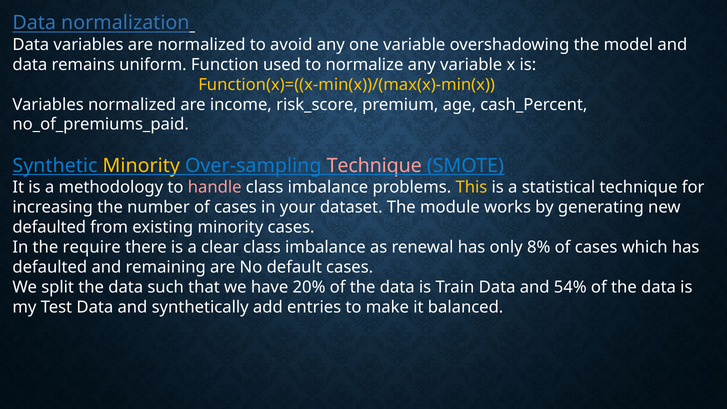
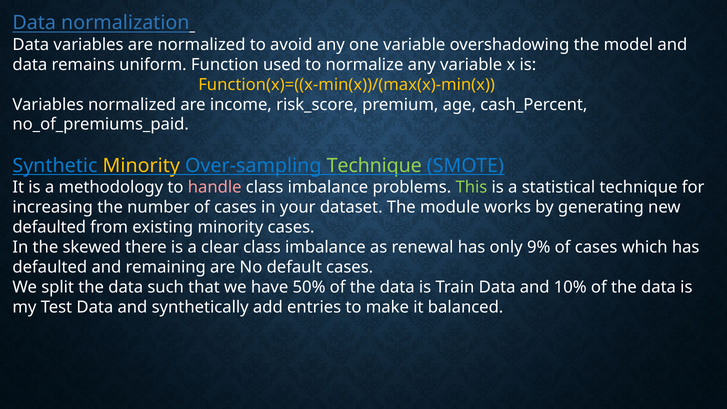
Technique colour: pink -> light green (374, 166)
This colour: yellow -> light green (471, 187)
require: require -> skewed (92, 247)
8%: 8% -> 9% (539, 247)
20%: 20% -> 50% (309, 287)
54%: 54% -> 10% (570, 287)
